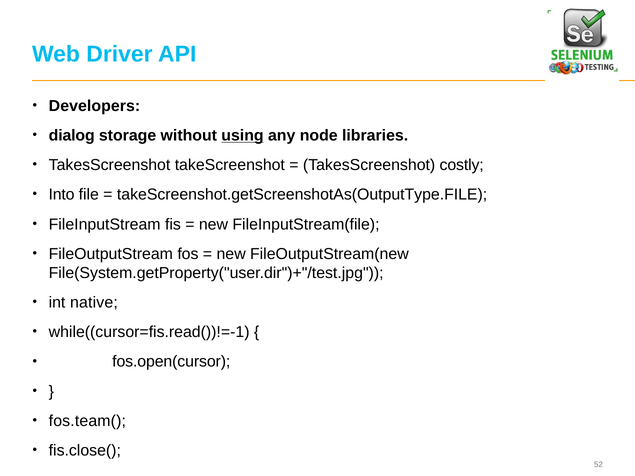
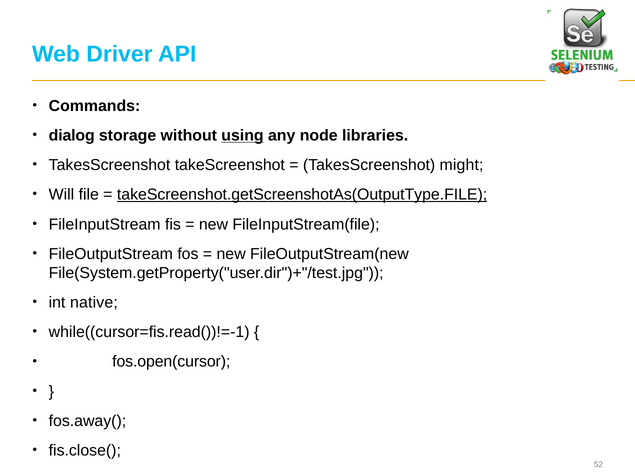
Developers: Developers -> Commands (95, 106)
costly: costly -> might (462, 165)
Into: Into -> Will (61, 195)
takeScreenshot.getScreenshotAs(OutputType.FILE underline: none -> present (302, 195)
fos.team(: fos.team( -> fos.away( (87, 421)
